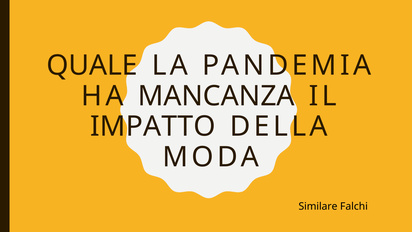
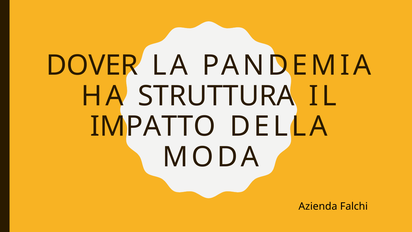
QUALE: QUALE -> DOVER (92, 65)
MANCANZA: MANCANZA -> STRUTTURA (216, 96)
Similare: Similare -> Azienda (318, 206)
